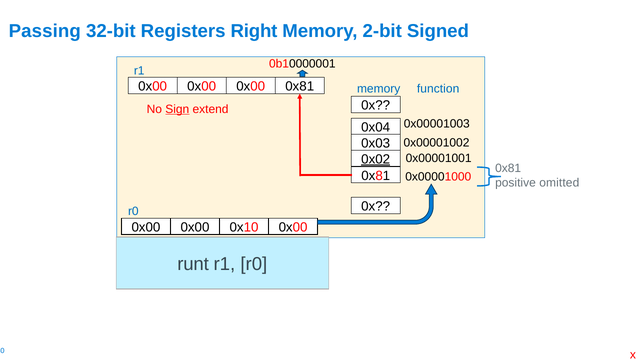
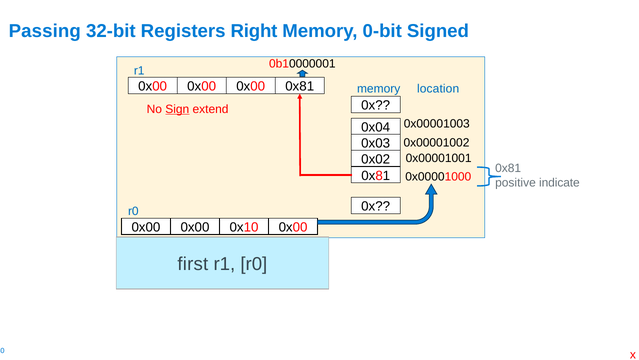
2-bit: 2-bit -> 0-bit (382, 31)
function: function -> location (438, 89)
0x02 underline: present -> none (376, 159)
omitted: omitted -> indicate (559, 182)
runt: runt -> first (193, 264)
